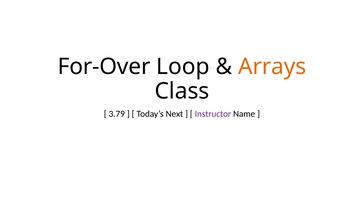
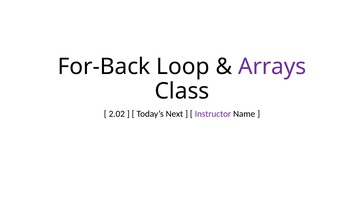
For-Over: For-Over -> For-Back (104, 66)
Arrays colour: orange -> purple (272, 66)
3.79: 3.79 -> 2.02 (117, 114)
